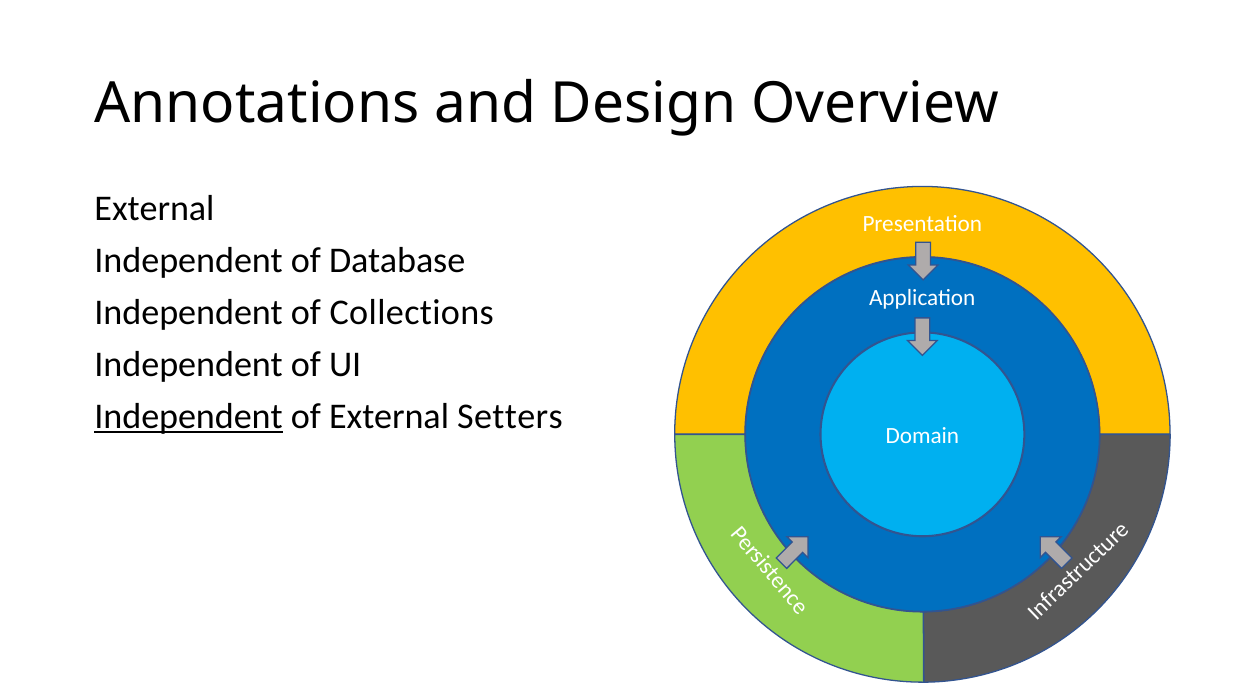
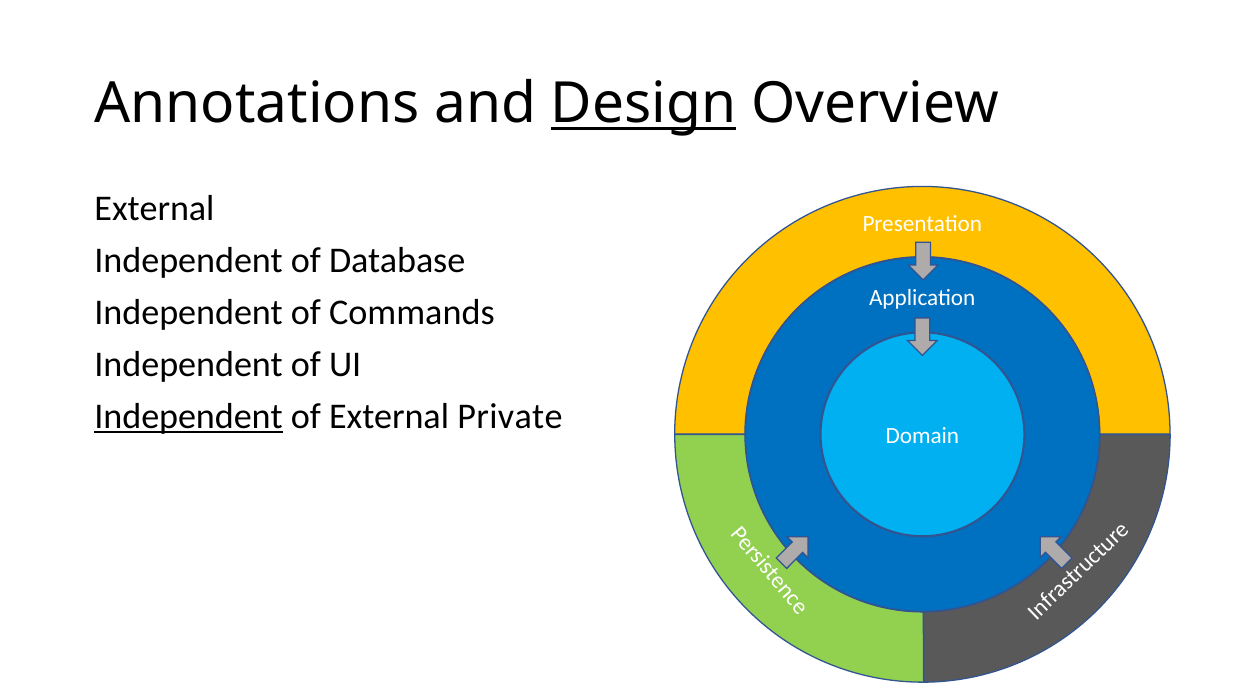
Design underline: none -> present (644, 104)
Collections: Collections -> Commands (412, 313)
Setters: Setters -> Private (510, 417)
